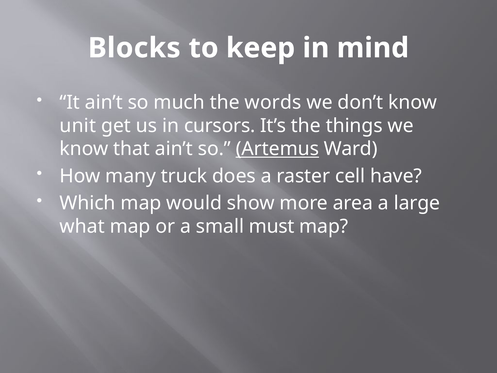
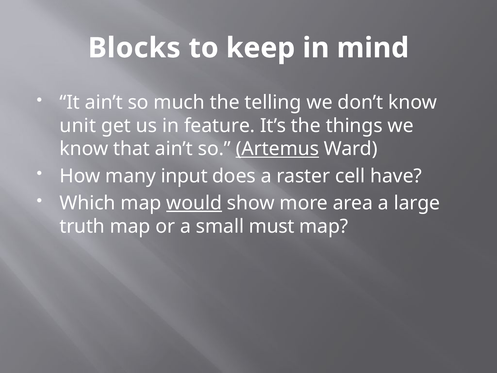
words: words -> telling (273, 102)
cursors: cursors -> feature (220, 126)
truck: truck -> input (184, 176)
would underline: none -> present (194, 203)
what: what -> truth (82, 226)
